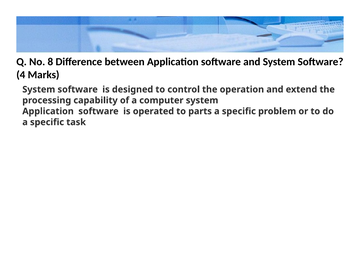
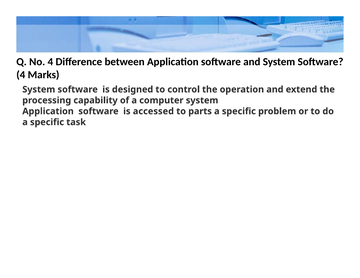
No 8: 8 -> 4 (50, 62)
operated: operated -> accessed (153, 111)
